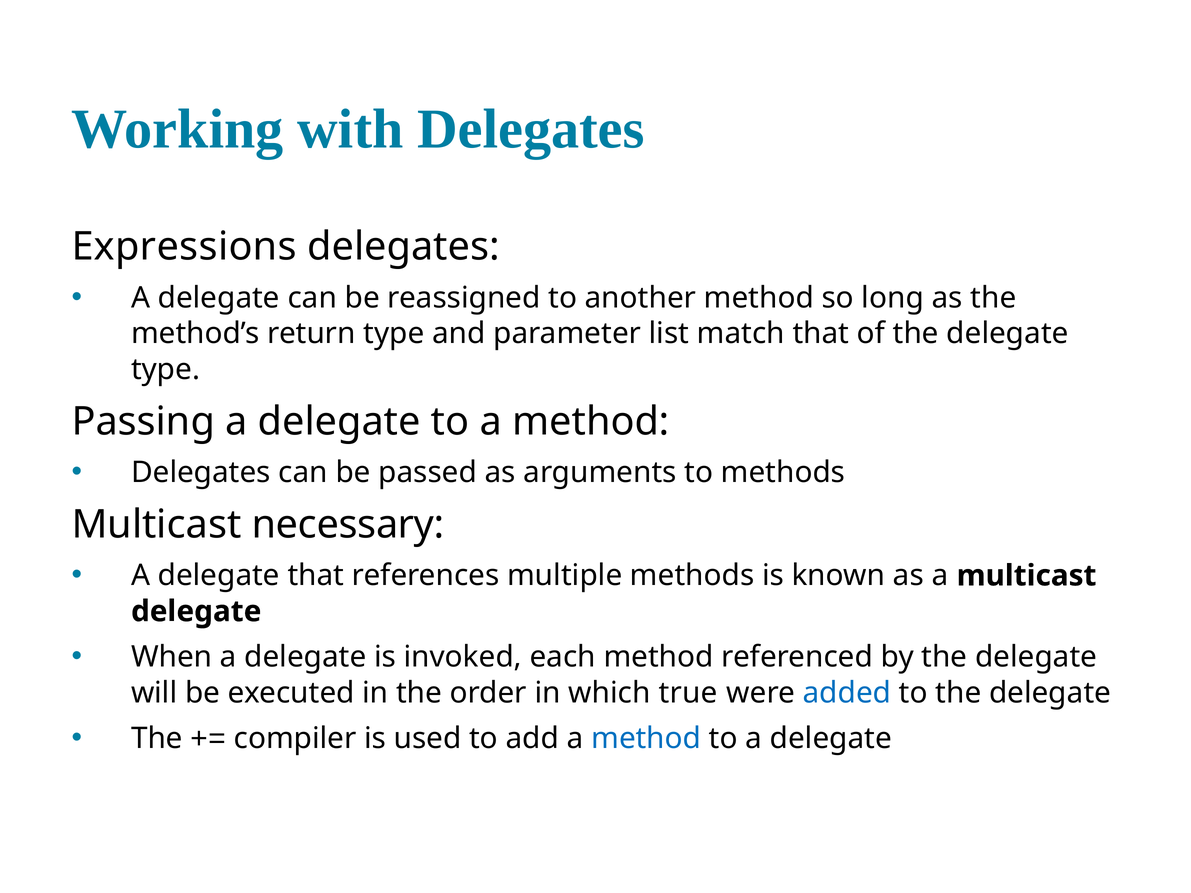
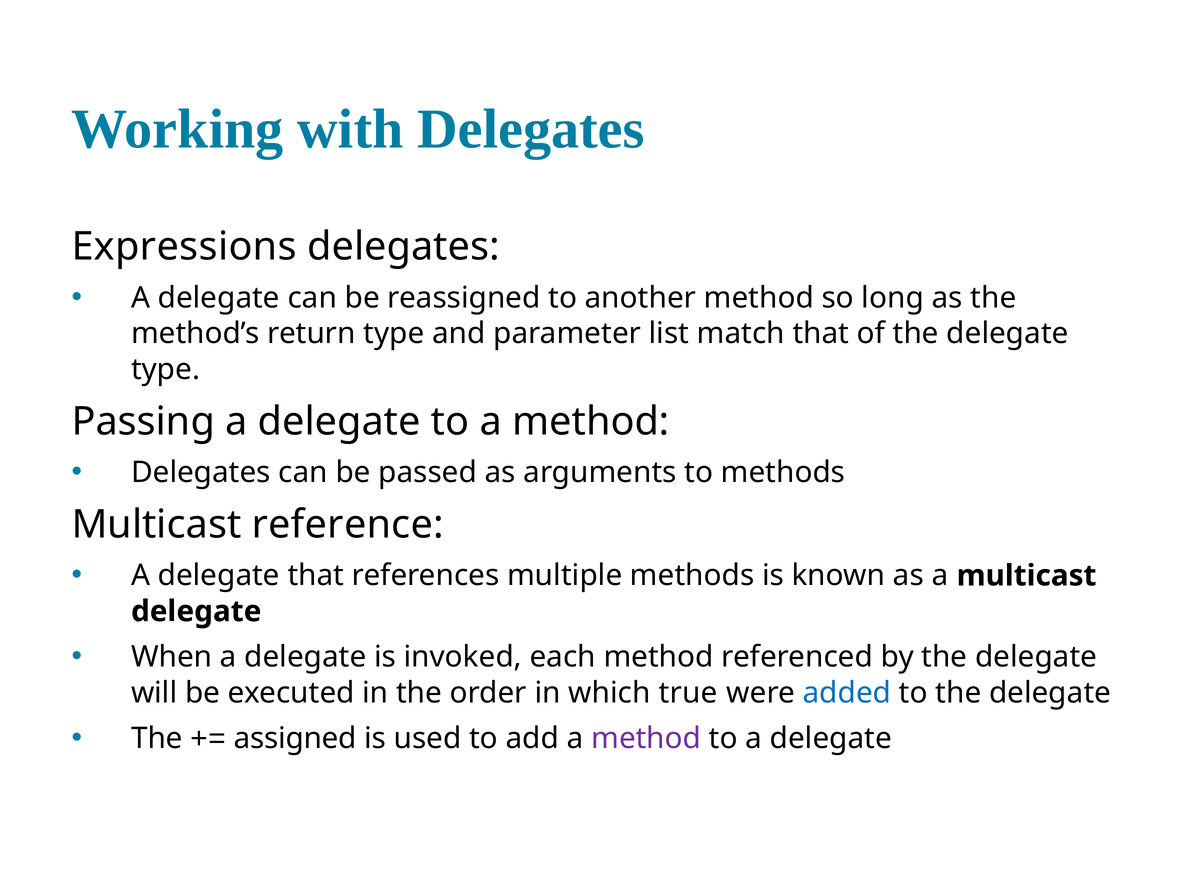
necessary: necessary -> reference (348, 525)
compiler: compiler -> assigned (295, 739)
method colour: blue -> purple (646, 739)
